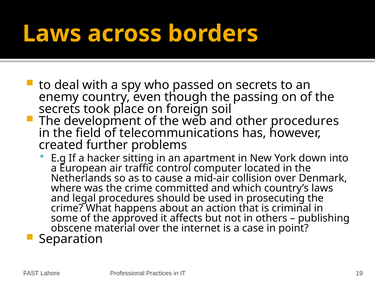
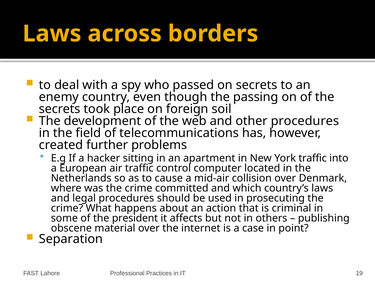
York down: down -> traffic (313, 158)
approved: approved -> president (135, 218)
